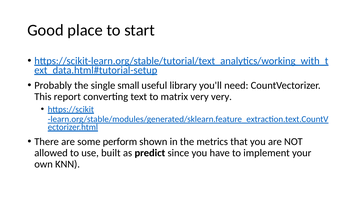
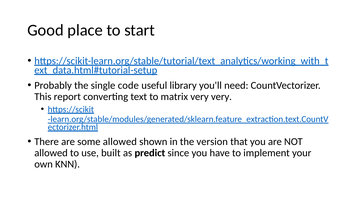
small: small -> code (128, 85)
some perform: perform -> allowed (120, 142)
metrics: metrics -> version (212, 142)
